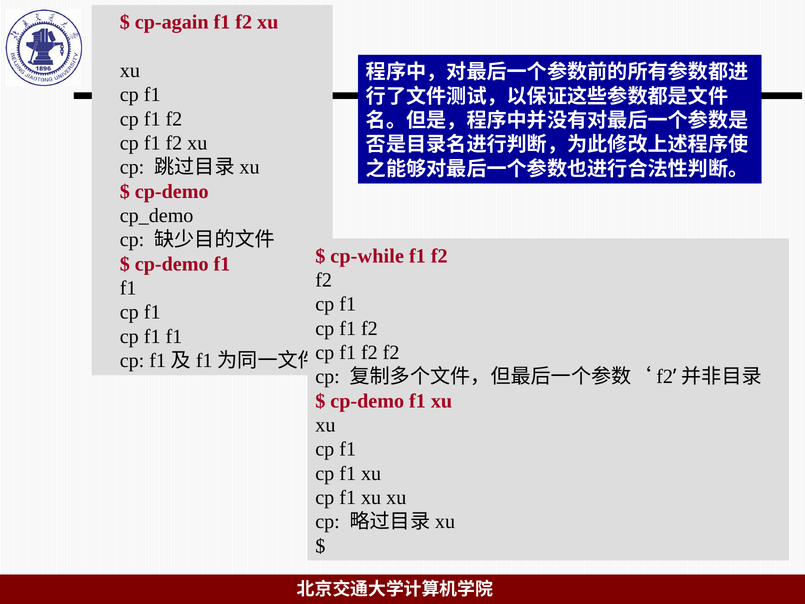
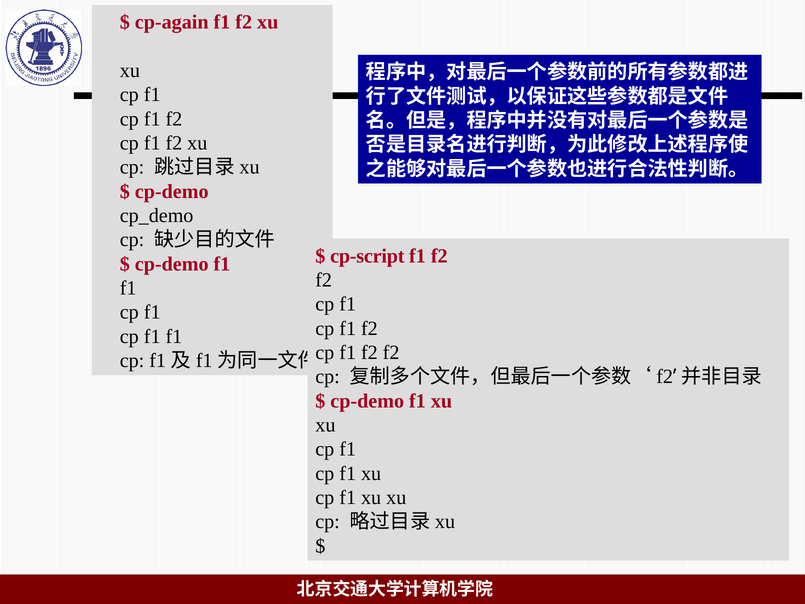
cp-while: cp-while -> cp-script (367, 256)
